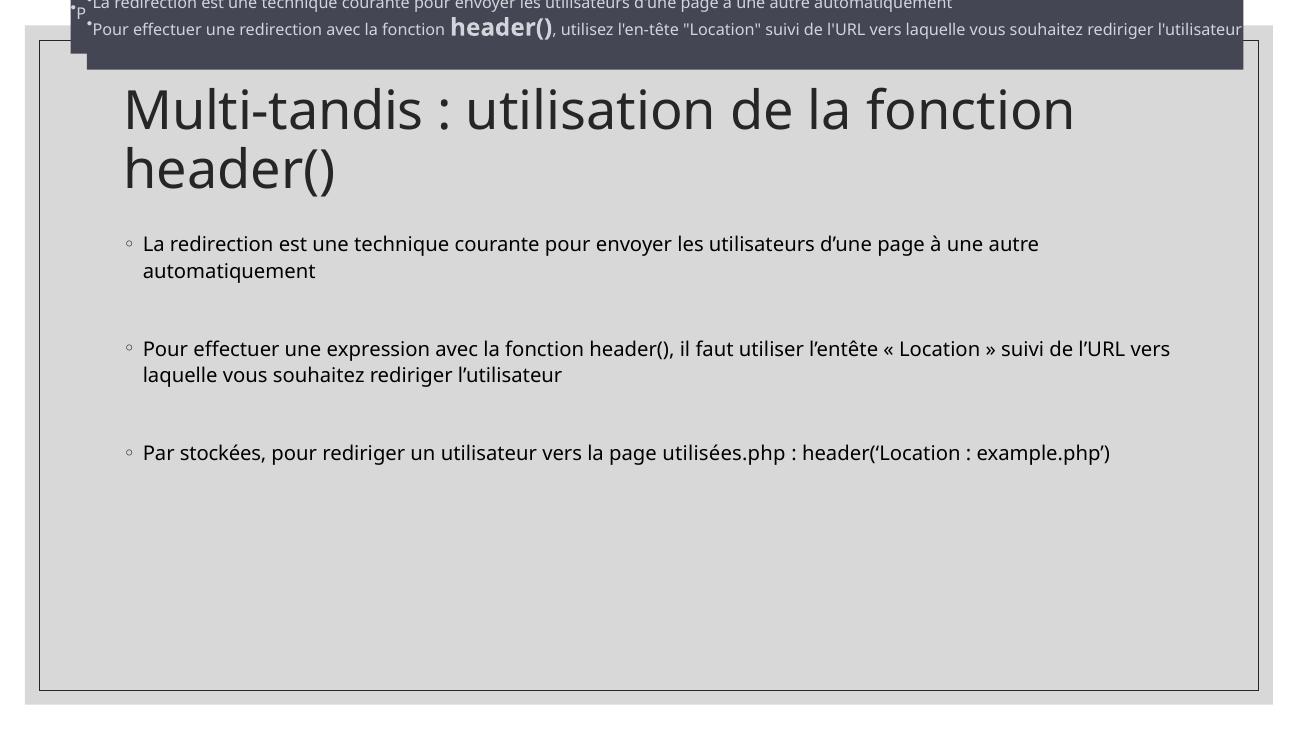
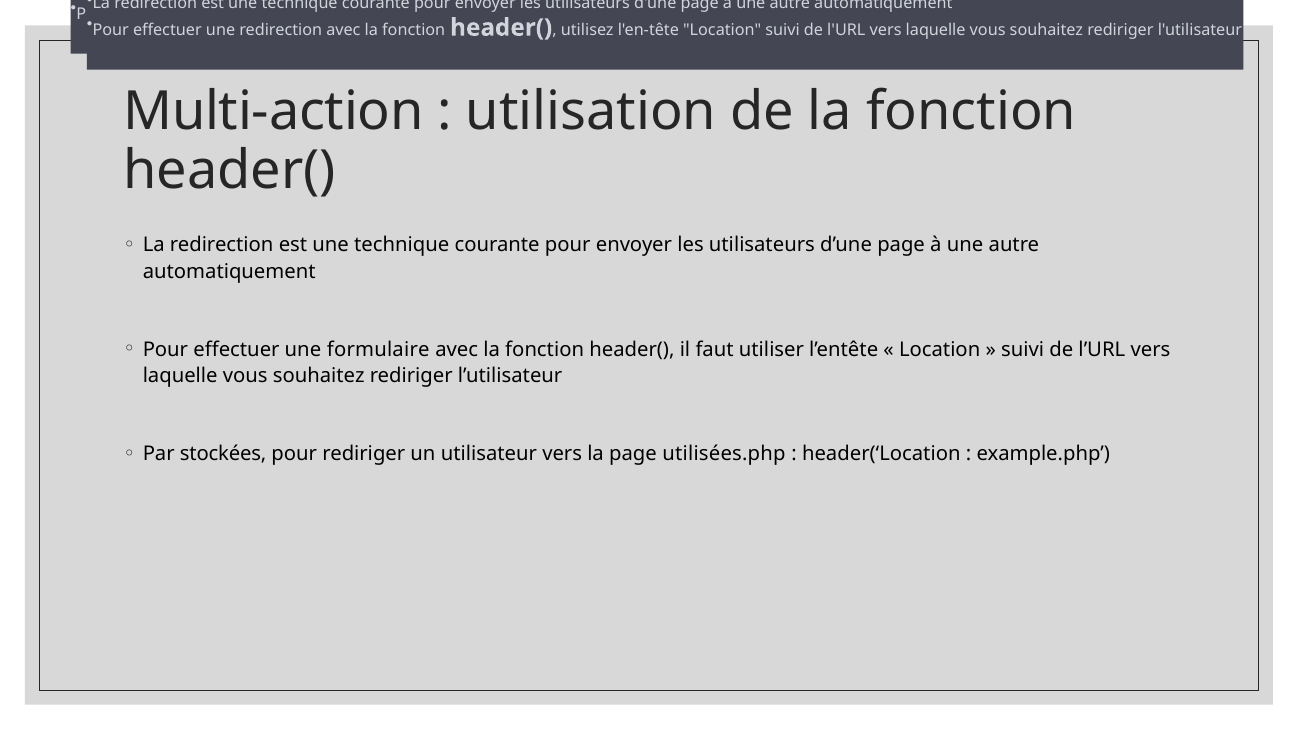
Multi-tandis: Multi-tandis -> Multi-action (274, 112)
expression: expression -> formulaire (378, 349)
